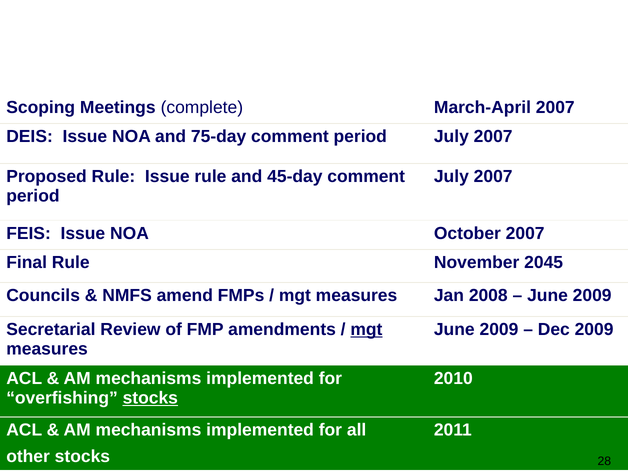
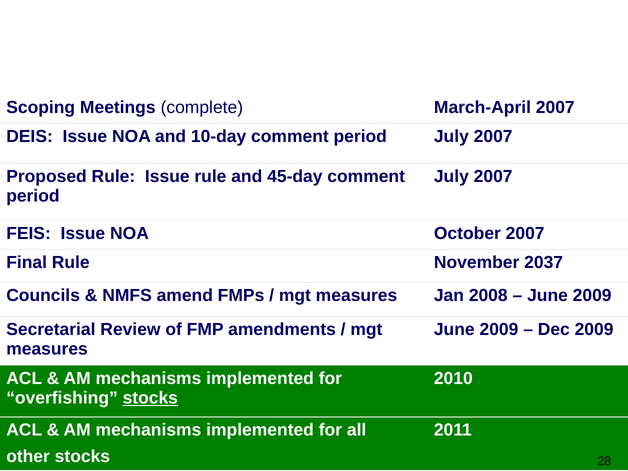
75-day: 75-day -> 10-day (219, 137)
2045: 2045 -> 2037 (544, 263)
mgt underline: present -> none (366, 330)
